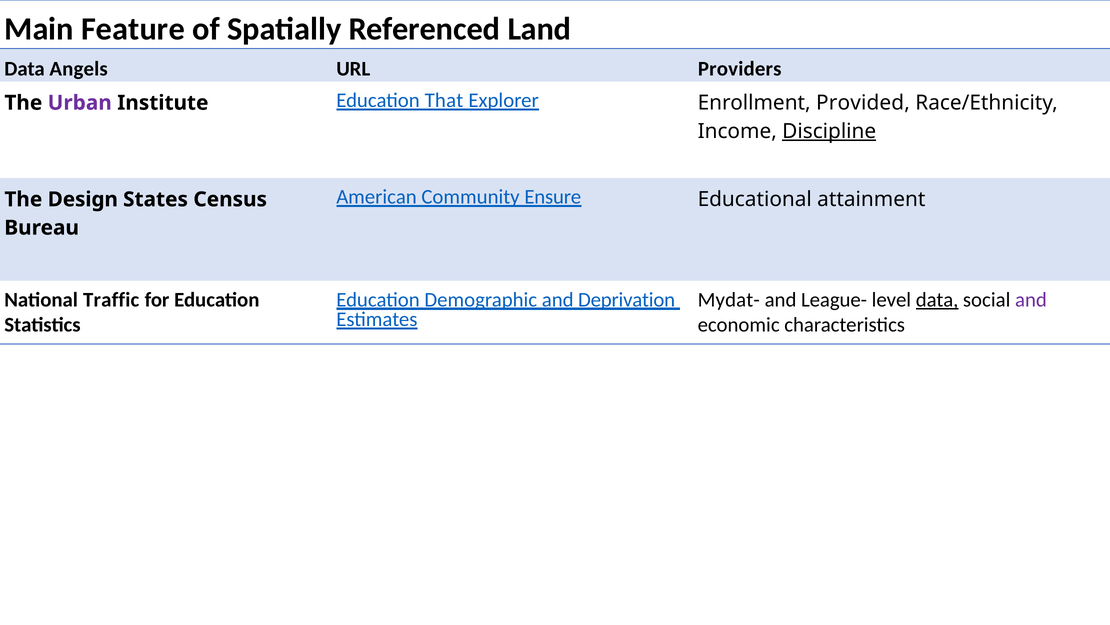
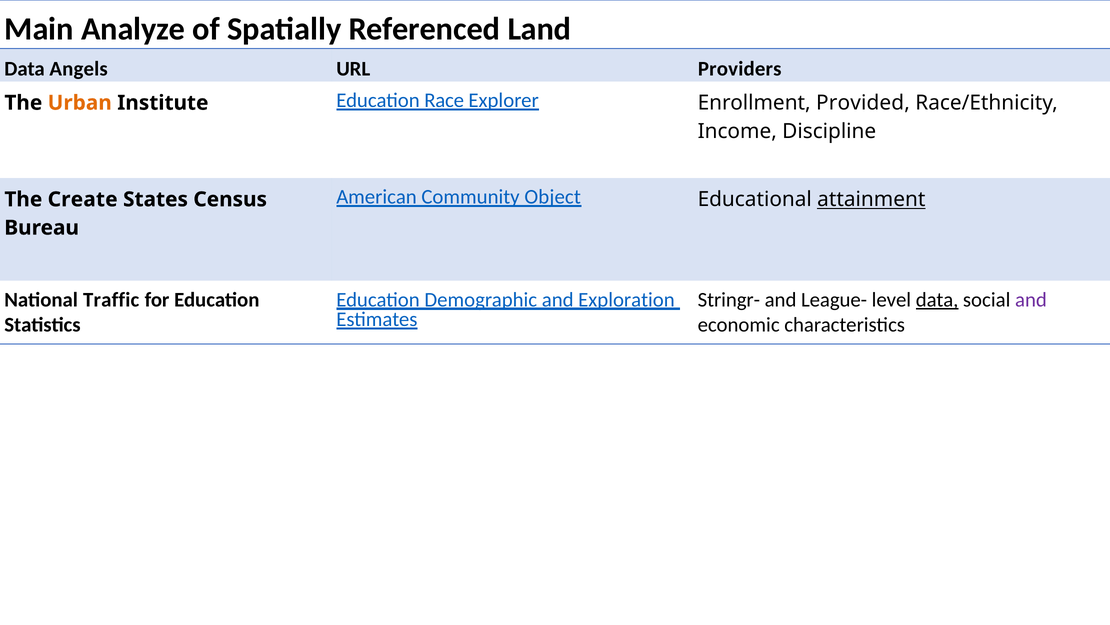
Feature: Feature -> Analyze (133, 29)
Urban colour: purple -> orange (80, 103)
That: That -> Race (444, 100)
Discipline underline: present -> none (829, 131)
Ensure: Ensure -> Object (553, 197)
attainment underline: none -> present (871, 199)
Design: Design -> Create (83, 199)
Deprivation: Deprivation -> Exploration (626, 299)
Mydat-: Mydat- -> Stringr- (729, 299)
